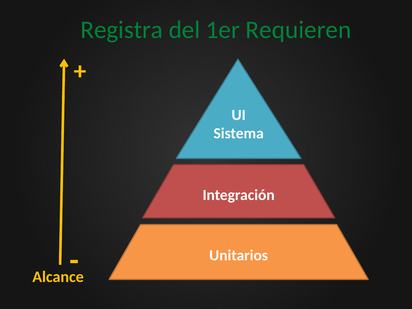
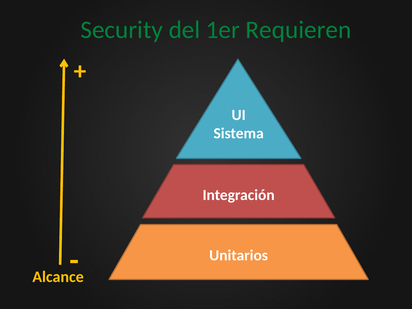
Registra: Registra -> Security (122, 30)
